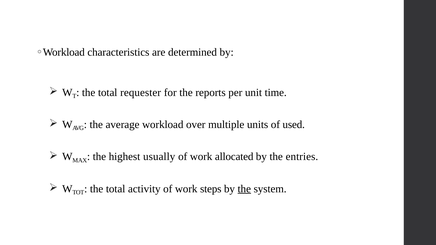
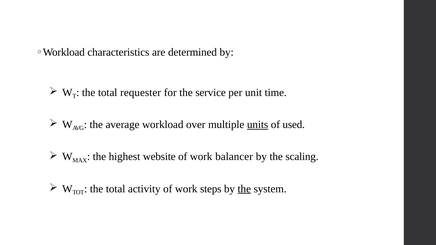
reports: reports -> service (211, 93)
units underline: none -> present (258, 125)
usually: usually -> website (159, 157)
allocated: allocated -> balancer (234, 157)
entries: entries -> scaling (302, 157)
